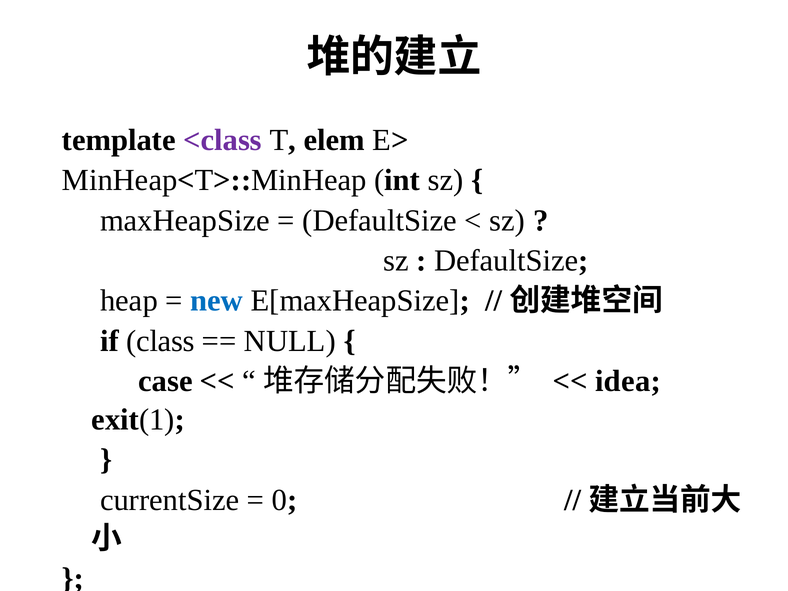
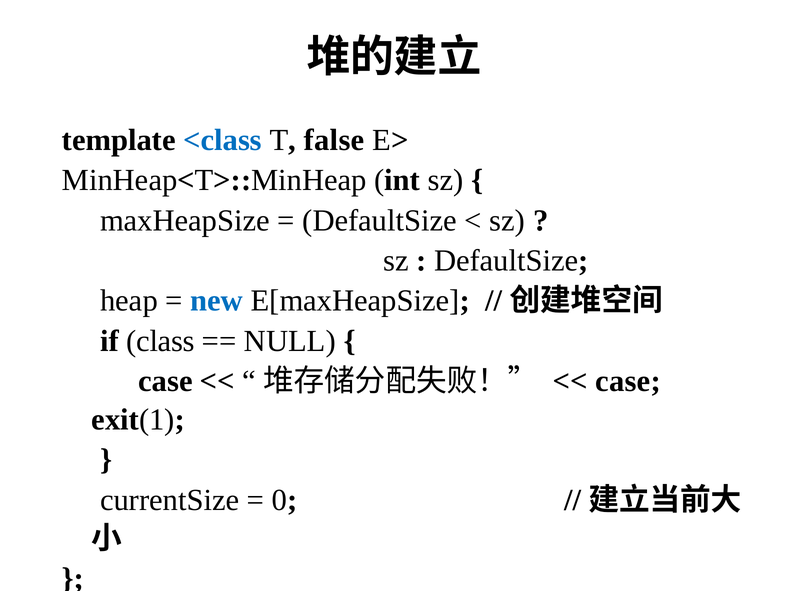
<class colour: purple -> blue (223, 140)
elem: elem -> false (334, 140)
idea: idea -> case (628, 381)
